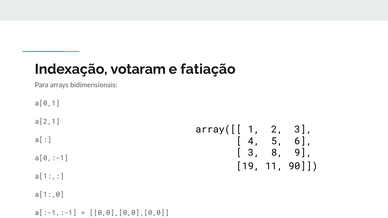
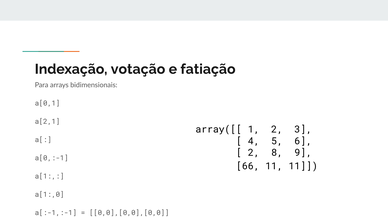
votaram: votaram -> votação (138, 69)
3: 3 -> 2 (254, 153)
19: 19 -> 66 (248, 166)
11 90: 90 -> 11 (303, 166)
